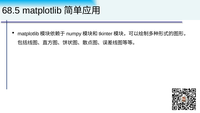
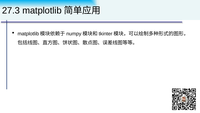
68.5: 68.5 -> 27.3 (11, 11)
